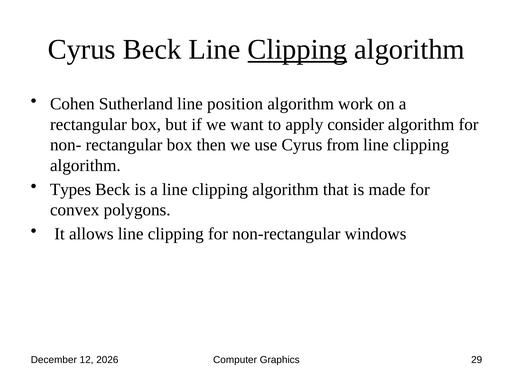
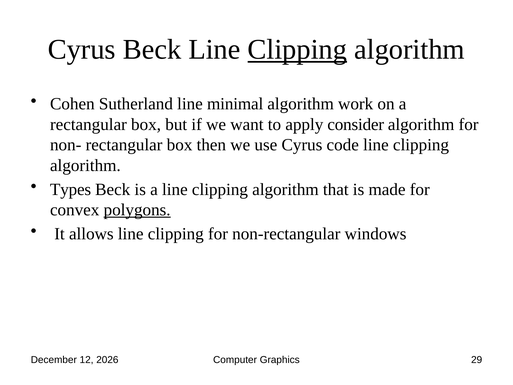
position: position -> minimal (235, 104)
from: from -> code (343, 145)
polygons underline: none -> present (137, 210)
